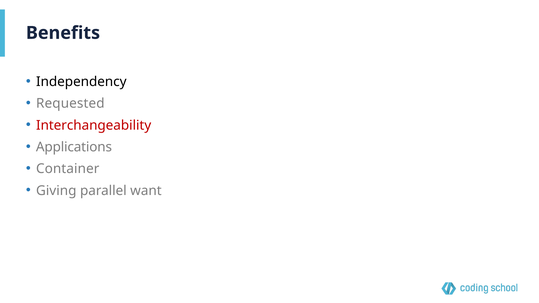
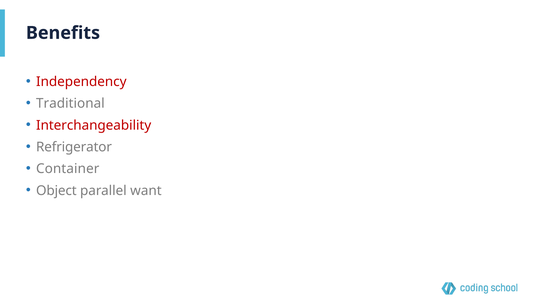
Independency colour: black -> red (81, 82)
Requested: Requested -> Traditional (70, 104)
Applications: Applications -> Refrigerator (74, 147)
Giving: Giving -> Object (56, 191)
